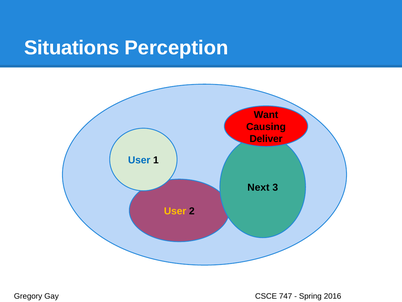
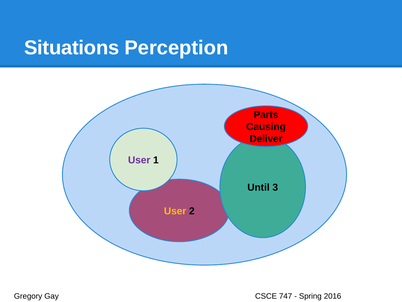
Want: Want -> Parts (266, 115)
User colour: blue -> purple (139, 160)
Next: Next -> Until (258, 187)
